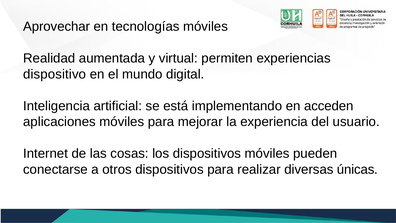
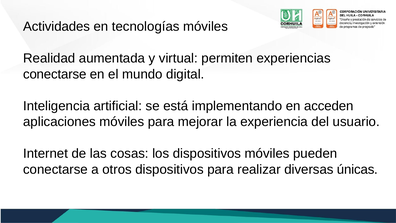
Aprovechar: Aprovechar -> Actividades (57, 27)
dispositivo: dispositivo -> conectarse (55, 74)
